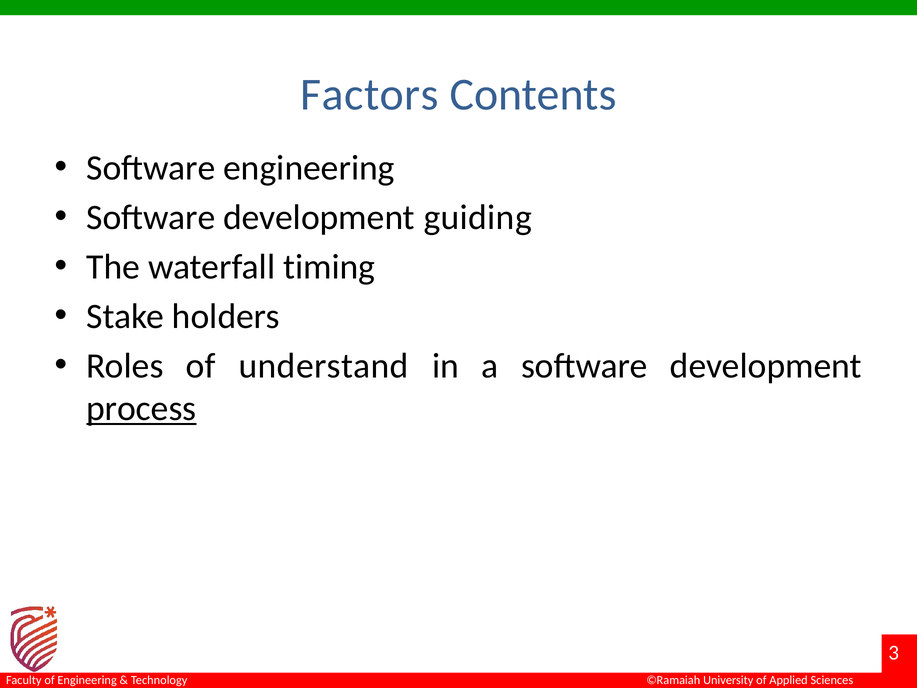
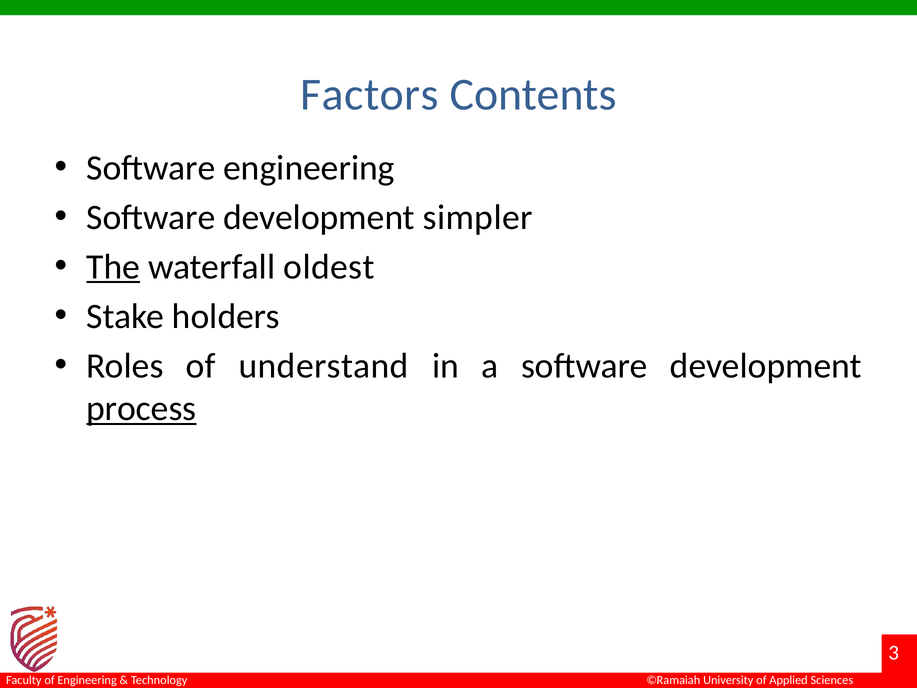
guiding: guiding -> simpler (478, 217)
The underline: none -> present (113, 267)
timing: timing -> oldest (329, 267)
